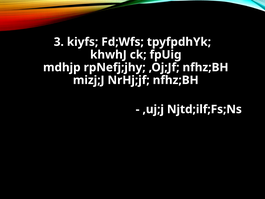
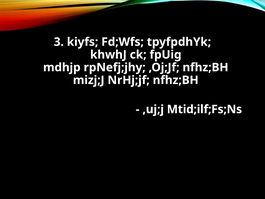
Njtd;ilf;Fs;Ns: Njtd;ilf;Fs;Ns -> Mtid;ilf;Fs;Ns (204, 109)
